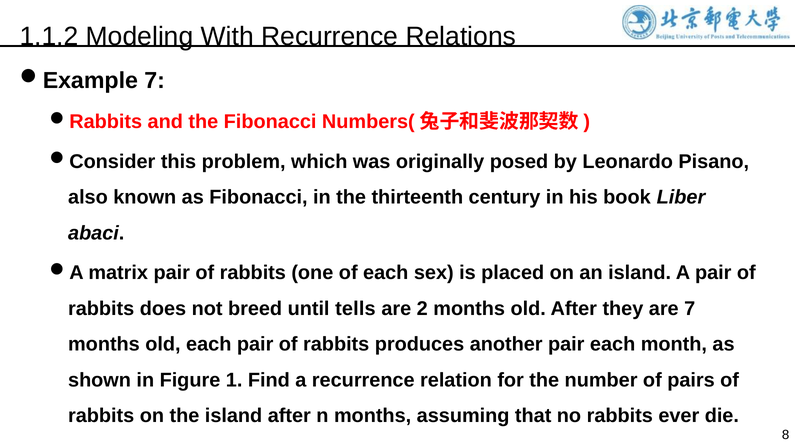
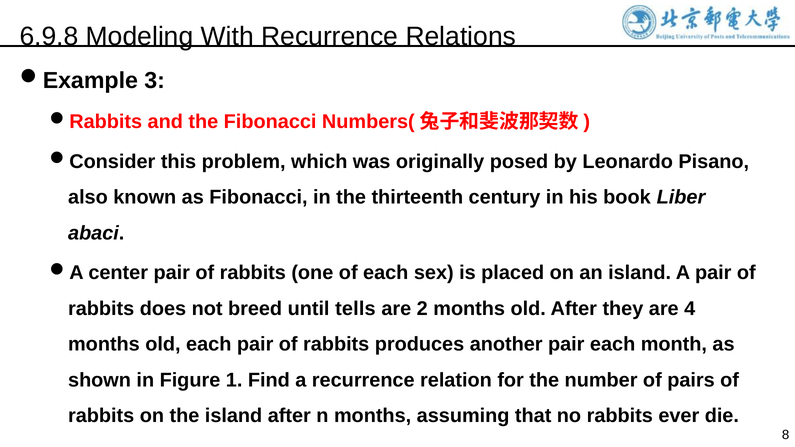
1.1.2: 1.1.2 -> 6.9.8 (49, 37)
7: 7 -> 3 (155, 80)
matrix: matrix -> center (118, 273)
are 7: 7 -> 4 (690, 309)
